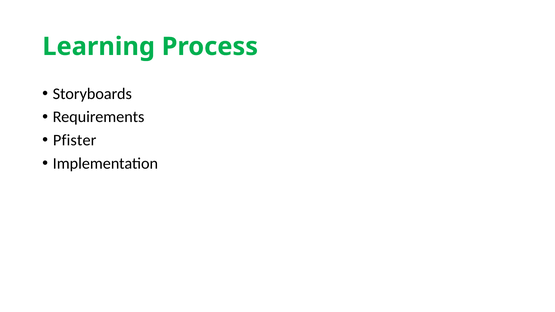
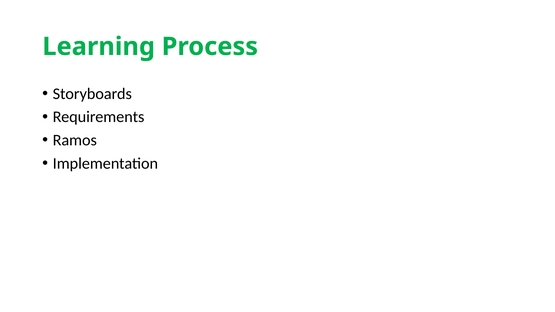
Pfister: Pfister -> Ramos (75, 140)
